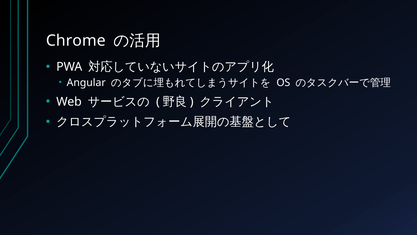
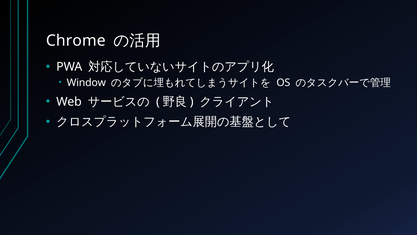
Angular: Angular -> Window (86, 82)
